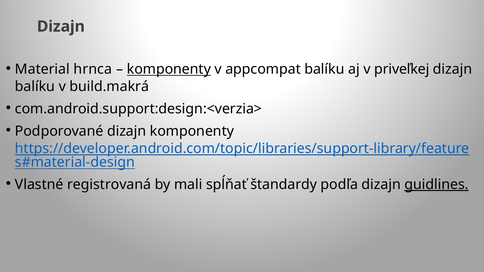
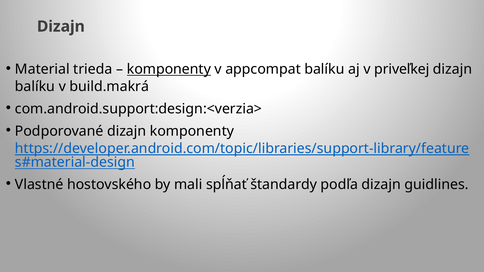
hrnca: hrnca -> trieda (93, 69)
registrovaná: registrovaná -> hostovského (109, 185)
guidlines underline: present -> none (437, 185)
